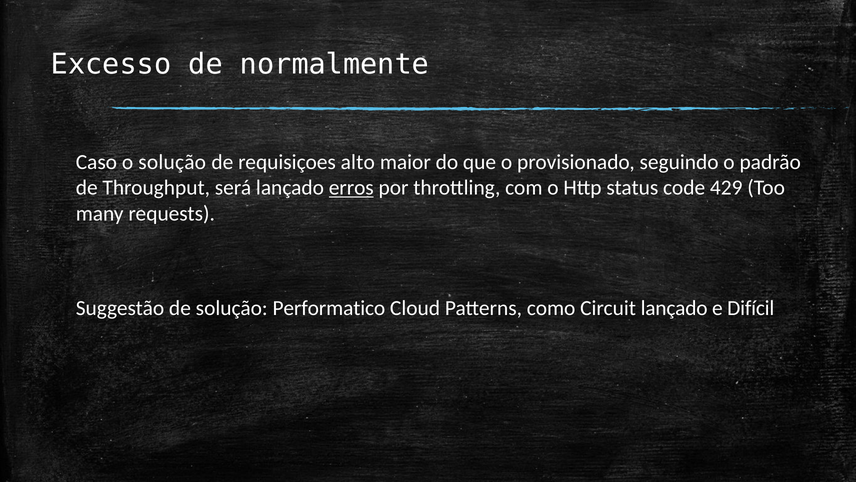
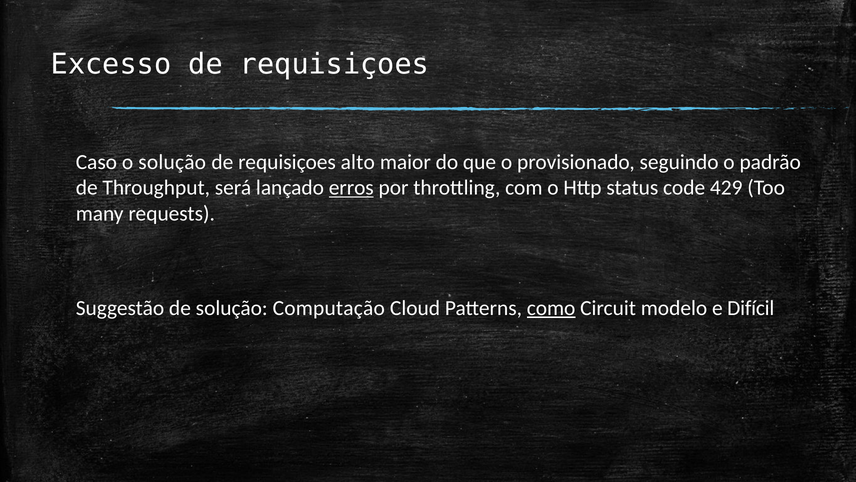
Excesso de normalmente: normalmente -> requisiçoes (334, 64)
Performatico: Performatico -> Computação (329, 308)
como underline: none -> present (551, 308)
Circuit lançado: lançado -> modelo (674, 308)
